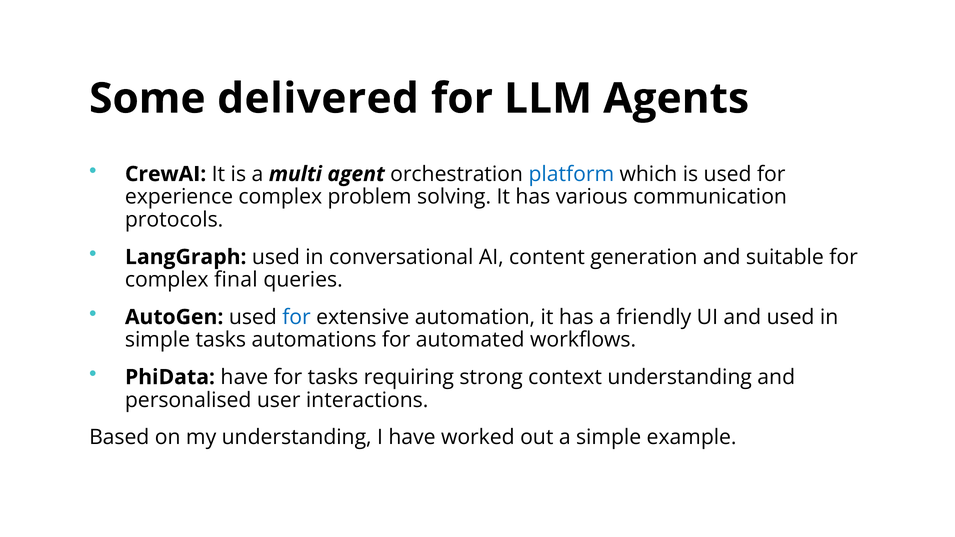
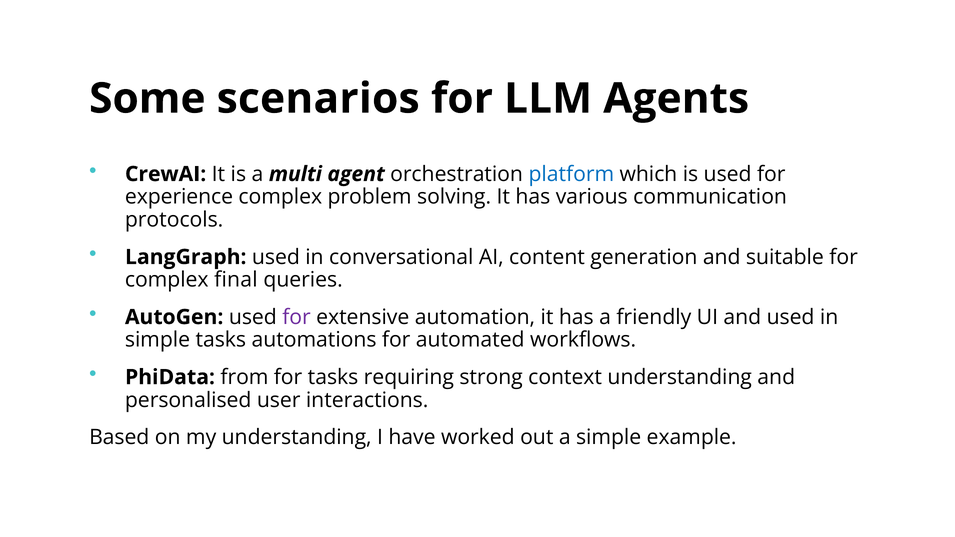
delivered: delivered -> scenarios (318, 99)
for colour: blue -> purple (296, 317)
PhiData have: have -> from (244, 377)
